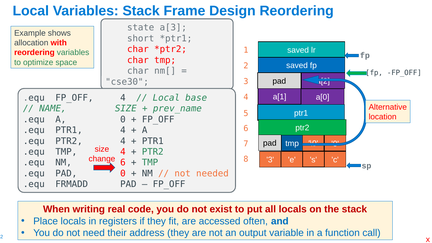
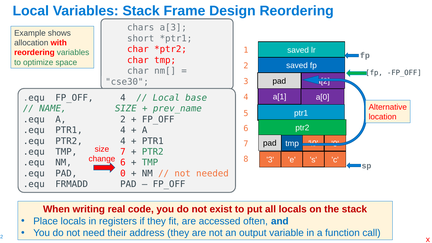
state: state -> chars (141, 28)
A 0: 0 -> 2 (123, 119)
TMP 4: 4 -> 7 (123, 152)
